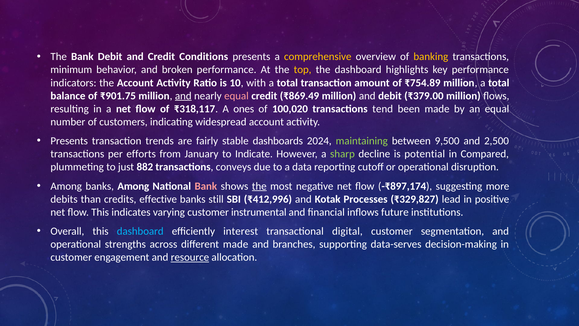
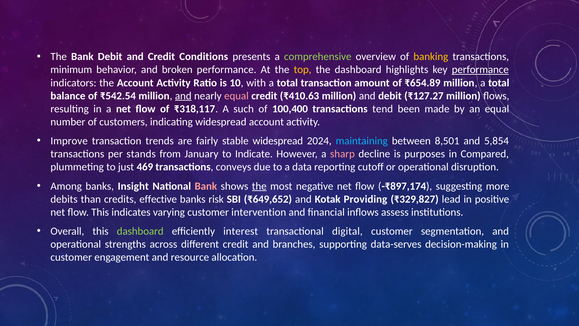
comprehensive colour: yellow -> light green (318, 57)
performance underline: none -> present (480, 70)
₹754.89: ₹754.89 -> ₹654.89 (423, 83)
₹901.75: ₹901.75 -> ₹542.54 (118, 96)
₹869.49: ₹869.49 -> ₹410.63 (300, 96)
₹379.00: ₹379.00 -> ₹127.27 (424, 96)
ones: ones -> such (244, 109)
100,020: 100,020 -> 100,400 (290, 109)
Presents: Presents -> Improve (69, 141)
stable dashboards: dashboards -> widespread (278, 141)
maintaining colour: light green -> light blue (362, 141)
9,500: 9,500 -> 8,501 (447, 141)
2,500: 2,500 -> 5,854 (497, 141)
efforts: efforts -> stands (141, 154)
sharp colour: light green -> pink (342, 154)
potential: potential -> purposes (425, 154)
882: 882 -> 469 (145, 167)
banks Among: Among -> Insight (133, 186)
still: still -> risk (216, 199)
₹412,996: ₹412,996 -> ₹649,652 (268, 199)
Processes: Processes -> Providing (366, 199)
instrumental: instrumental -> intervention (259, 212)
future: future -> assess (395, 212)
dashboard colour: light blue -> light green (140, 231)
different made: made -> credit (236, 244)
resource underline: present -> none (190, 257)
